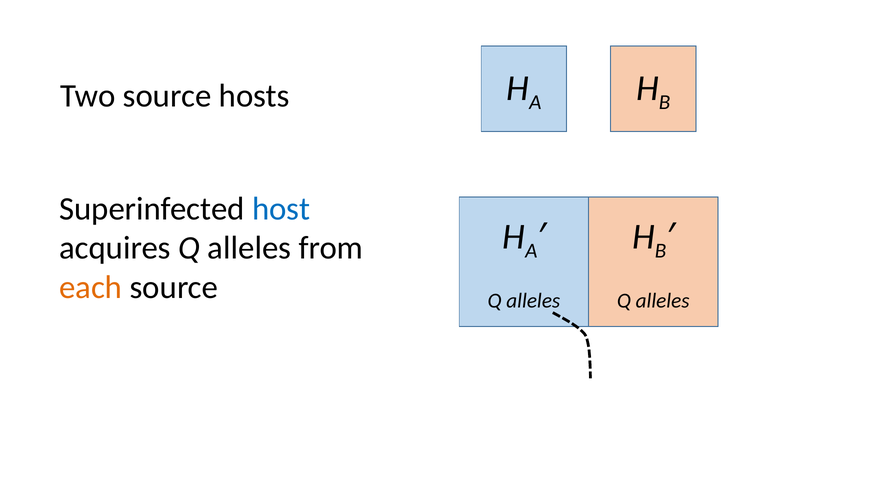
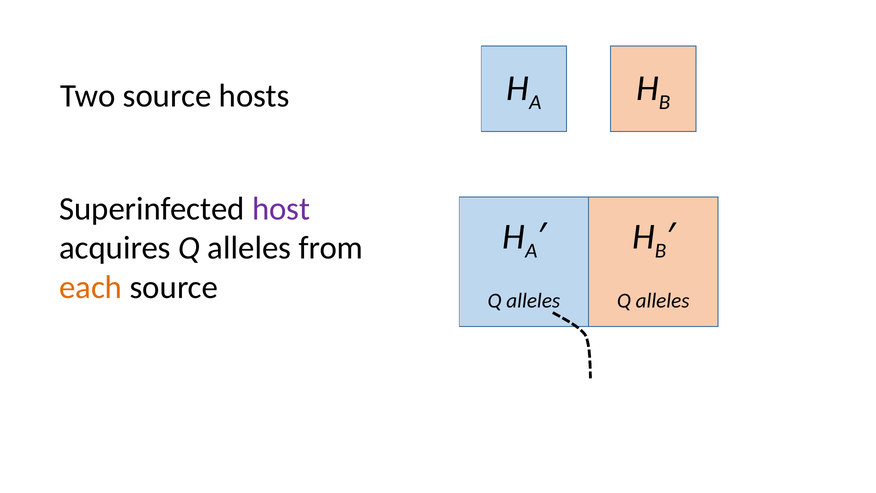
host colour: blue -> purple (281, 209)
